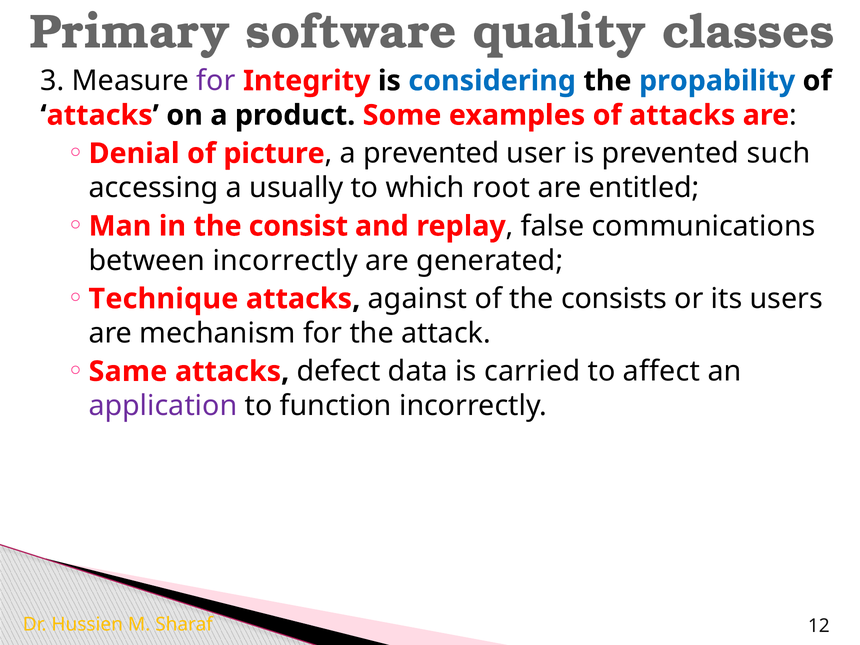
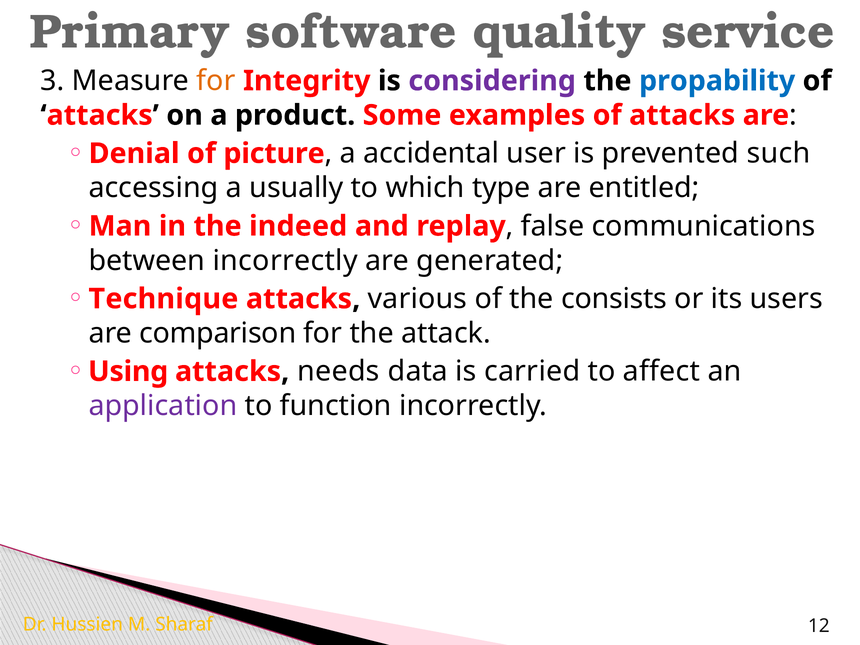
classes: classes -> service (748, 32)
for colour: purple -> orange (216, 81)
considering colour: blue -> purple (492, 81)
a prevented: prevented -> accidental (431, 153)
root: root -> type (501, 188)
consist: consist -> indeed (298, 226)
against: against -> various (417, 299)
mechanism: mechanism -> comparison (218, 333)
Same: Same -> Using (128, 371)
defect: defect -> needs (338, 371)
